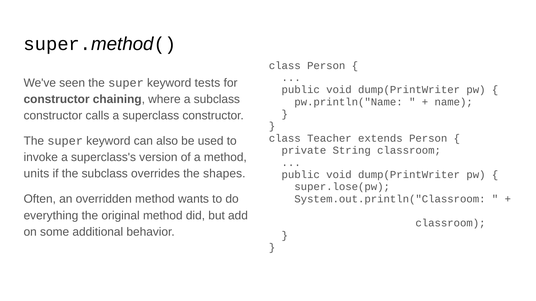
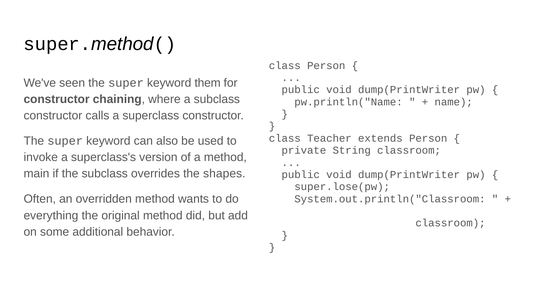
tests: tests -> them (208, 83)
units: units -> main (36, 174)
